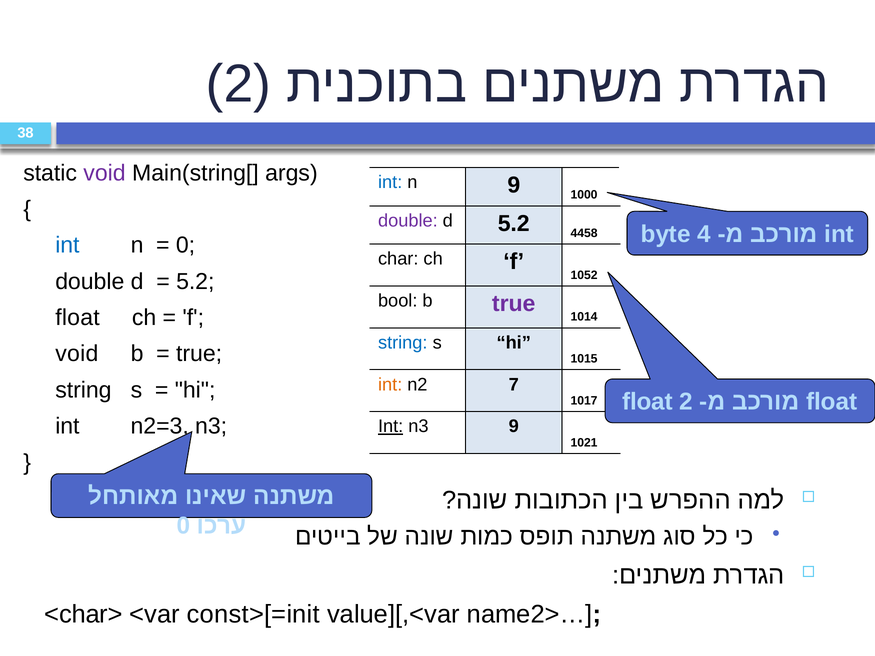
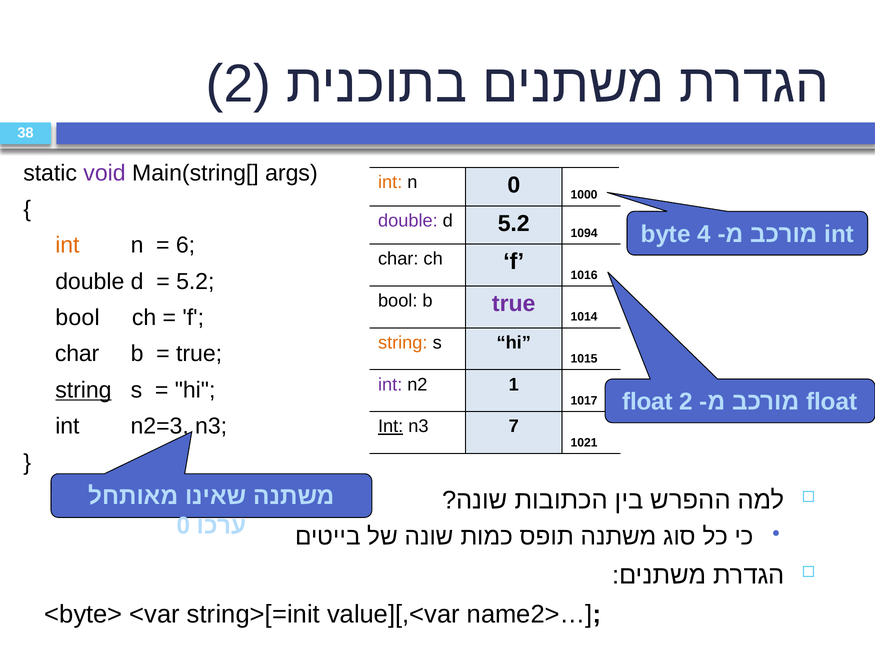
int colour: blue -> orange (390, 183)
n 9: 9 -> 0 (514, 185)
4458: 4458 -> 1094 (584, 233)
int colour: blue -> orange (67, 245)
0: 0 -> 6 (186, 245)
1052: 1052 -> 1016 (584, 275)
float: float -> bool (77, 318)
string colour: blue -> orange (403, 343)
void: void -> char (77, 354)
int colour: orange -> purple (390, 385)
7: 7 -> 1 (514, 385)
string underline: none -> present (83, 390)
n3 9: 9 -> 7 (514, 427)
<char>: <char> -> <byte> (83, 615)
const>[=init: const>[=init -> string>[=init (253, 615)
